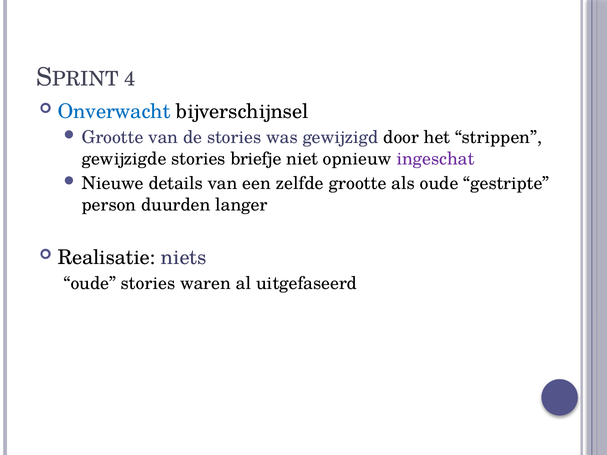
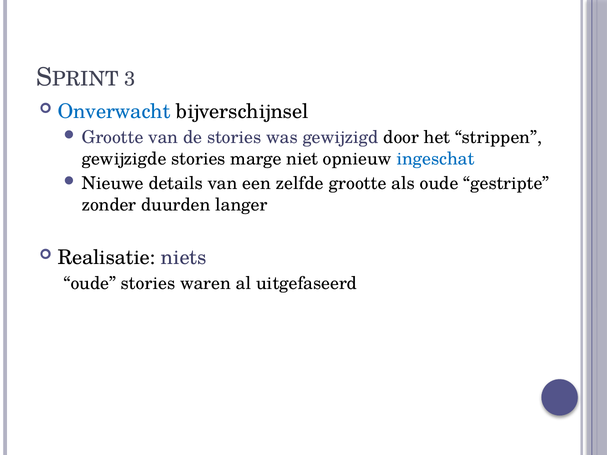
4: 4 -> 3 (130, 79)
briefje: briefje -> marge (256, 159)
ingeschat colour: purple -> blue (436, 159)
person: person -> zonder (109, 205)
